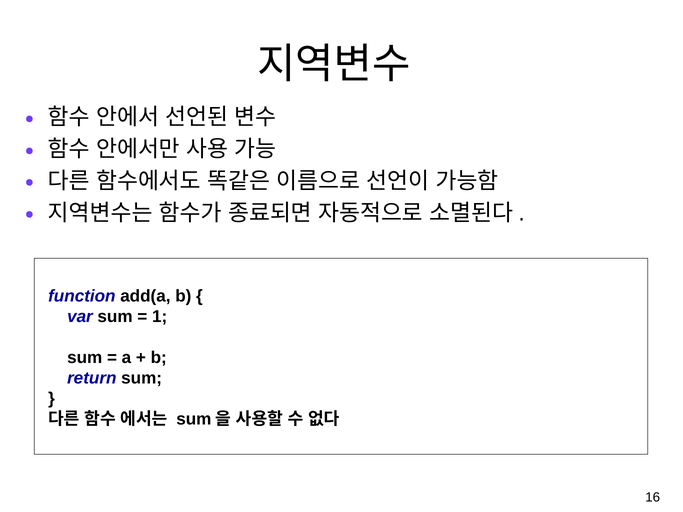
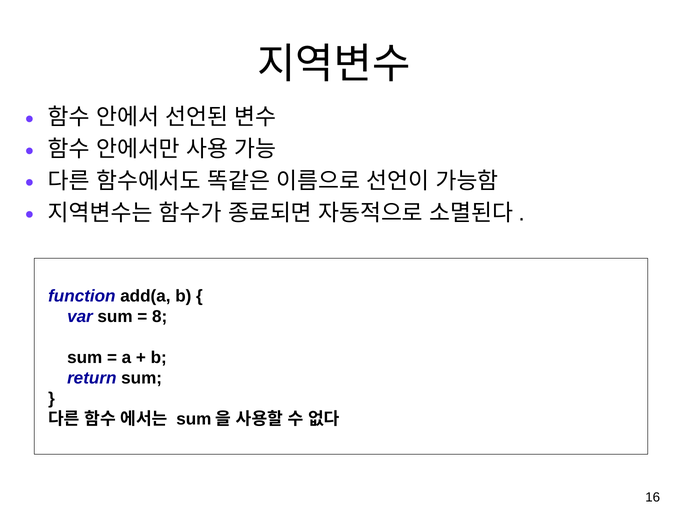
1: 1 -> 8 (160, 317)
